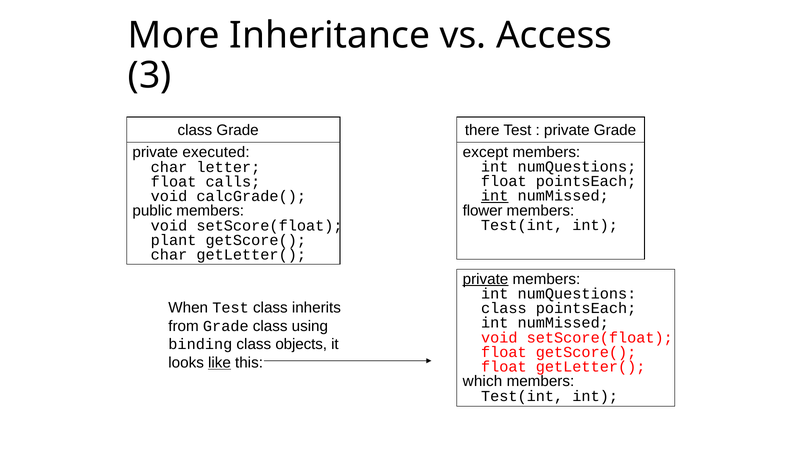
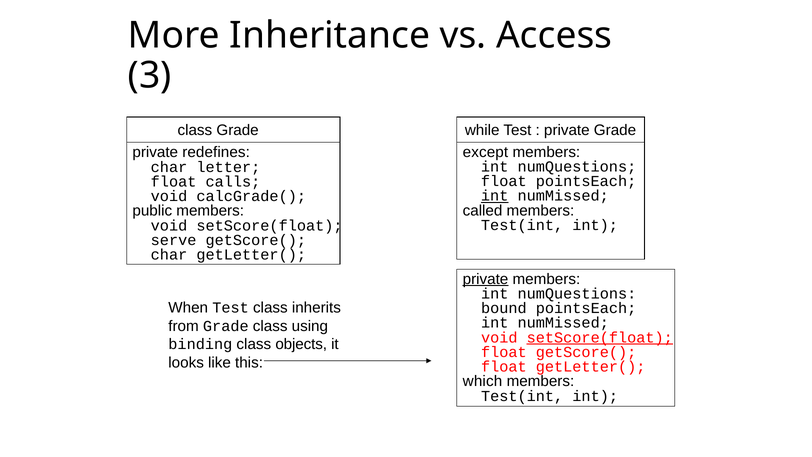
there: there -> while (482, 130)
executed: executed -> redefines (216, 152)
flower: flower -> called (483, 210)
plant: plant -> serve (174, 240)
class: class -> bound (504, 308)
setScore(float underline: none -> present (600, 337)
like underline: present -> none (219, 363)
